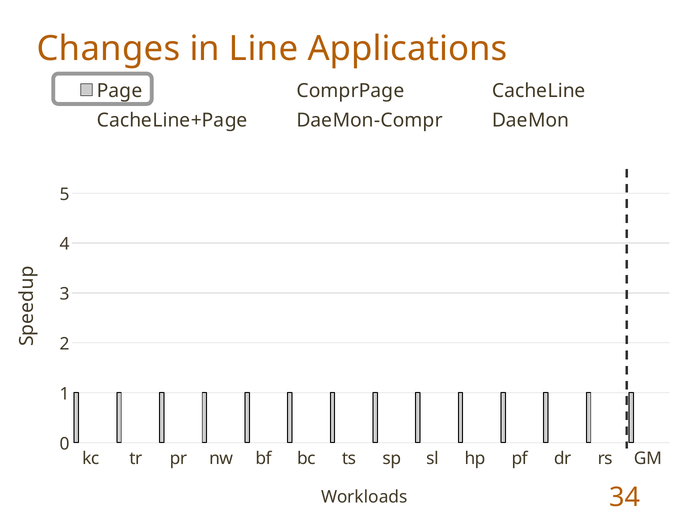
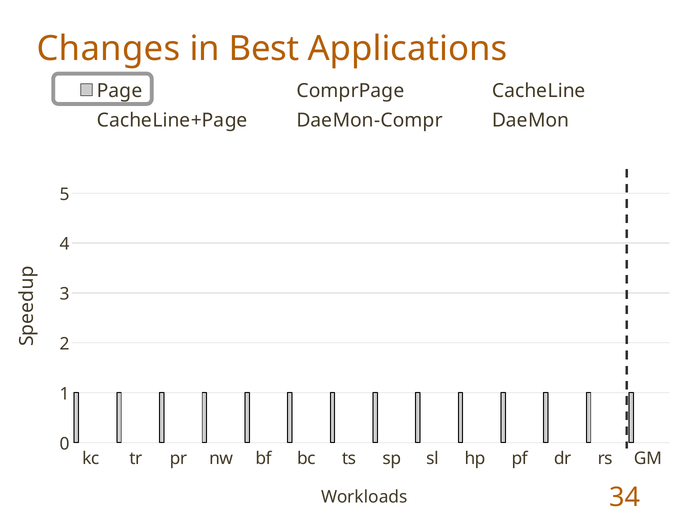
Line: Line -> Best (264, 49)
